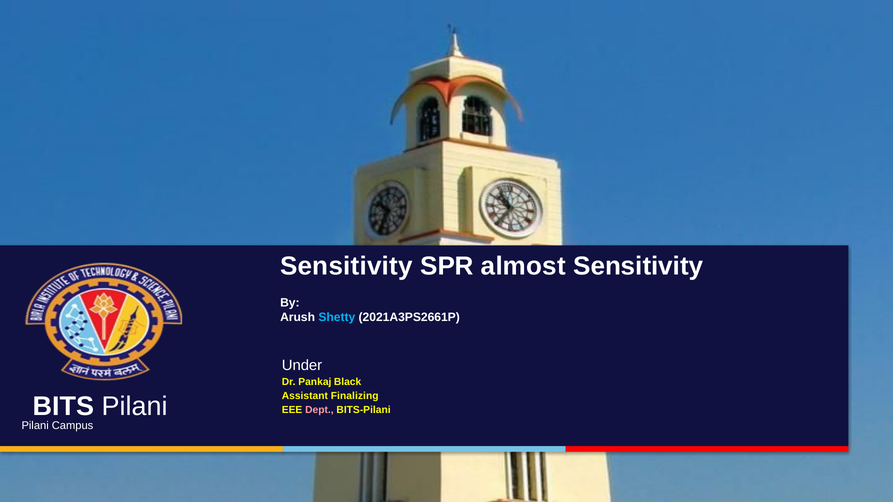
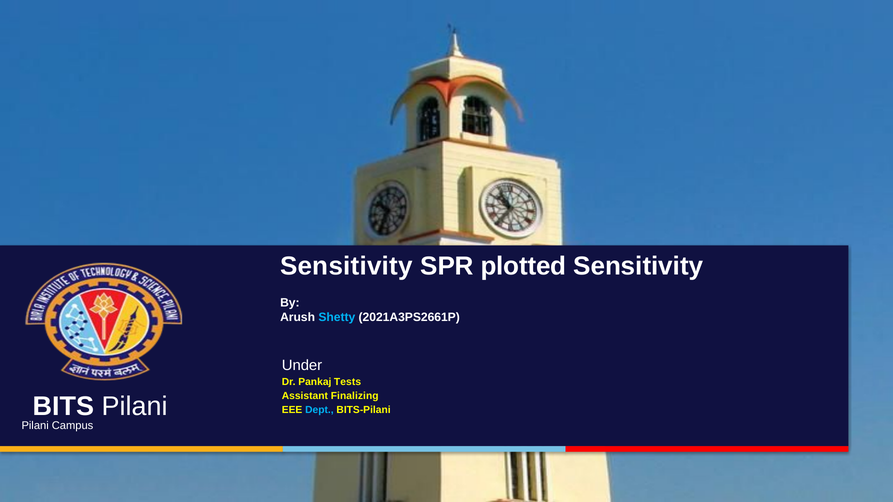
almost: almost -> plotted (524, 266)
Black: Black -> Tests (348, 382)
Dept colour: pink -> light blue (319, 410)
